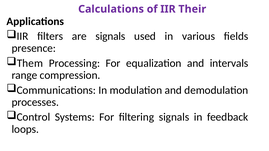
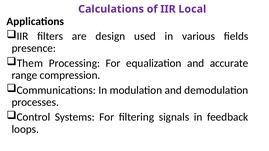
Their: Their -> Local (192, 9)
are signals: signals -> design (110, 36)
intervals: intervals -> accurate (229, 63)
